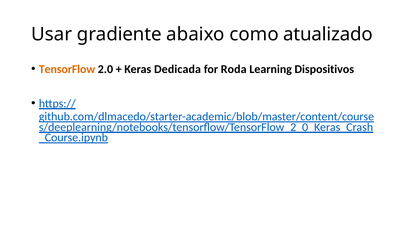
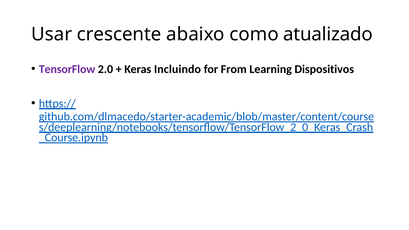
gradiente: gradiente -> crescente (119, 34)
TensorFlow colour: orange -> purple (67, 69)
Dedicada: Dedicada -> Incluindo (177, 69)
Roda: Roda -> From (234, 69)
